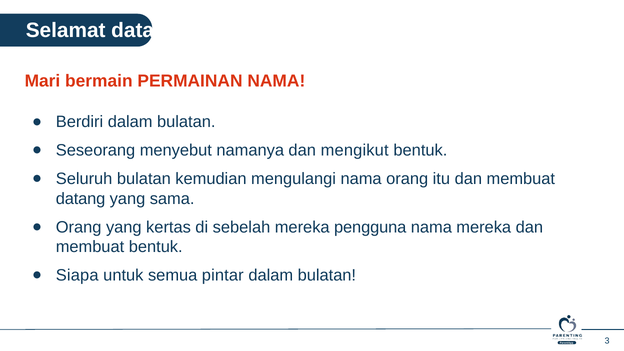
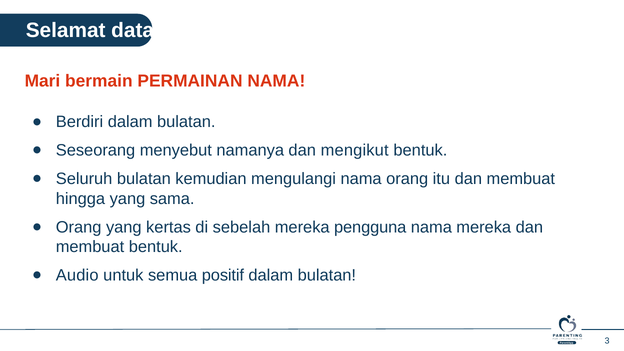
datang: datang -> hingga (80, 199)
Siapa: Siapa -> Audio (77, 275)
pintar: pintar -> positif (223, 275)
